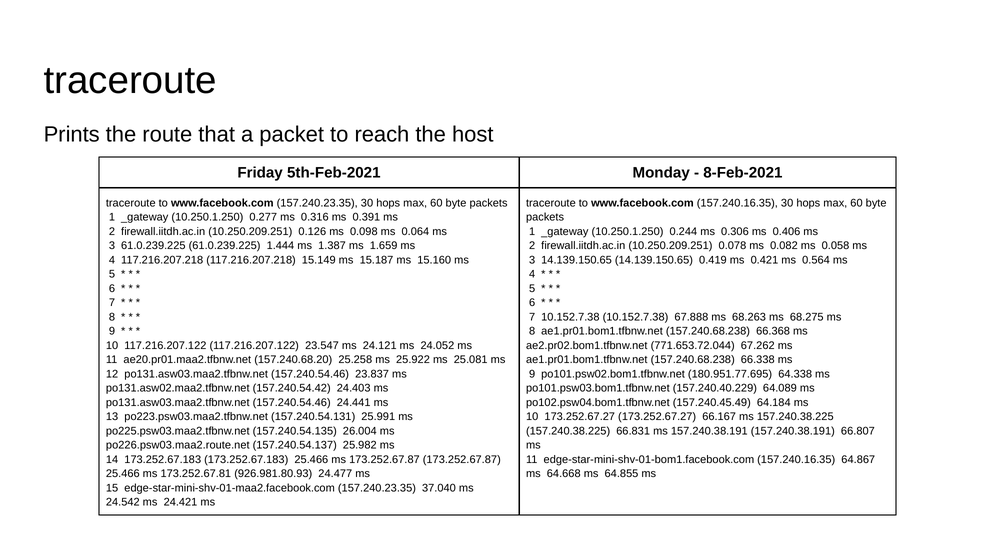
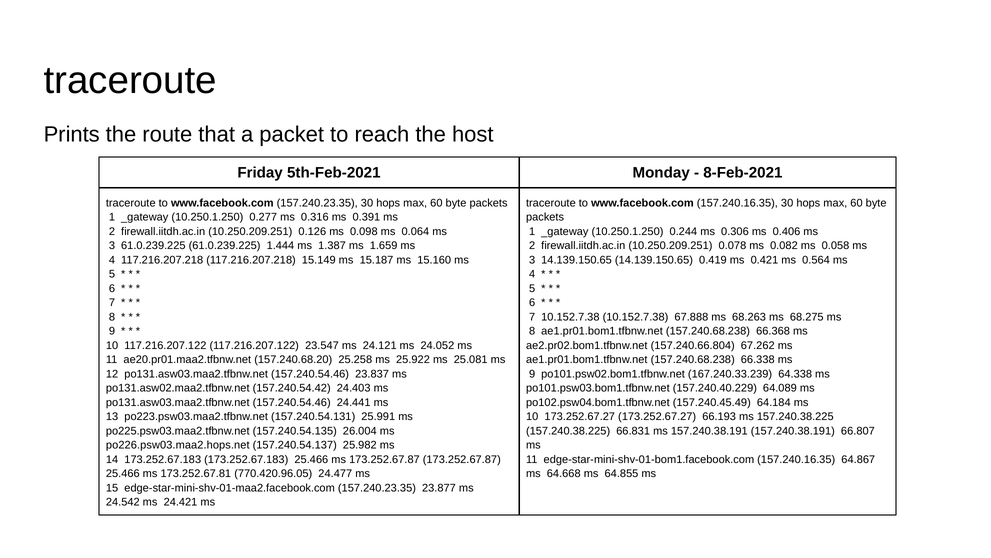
771.653.72.044: 771.653.72.044 -> 157.240.66.804 (693, 345)
180.951.77.695: 180.951.77.695 -> 167.240.33.239 (730, 374)
66.167: 66.167 -> 66.193 (719, 416)
po226.psw03.maa2.route.net: po226.psw03.maa2.route.net -> po226.psw03.maa2.hops.net (178, 445)
926.981.80.93: 926.981.80.93 -> 770.420.96.05 (273, 473)
37.040: 37.040 -> 23.877 (439, 487)
